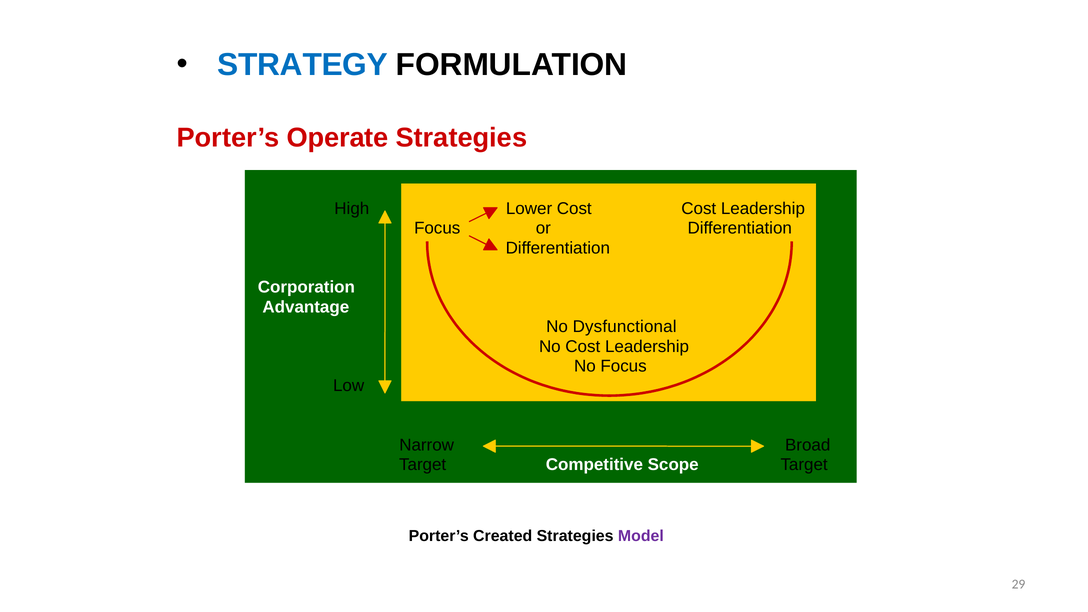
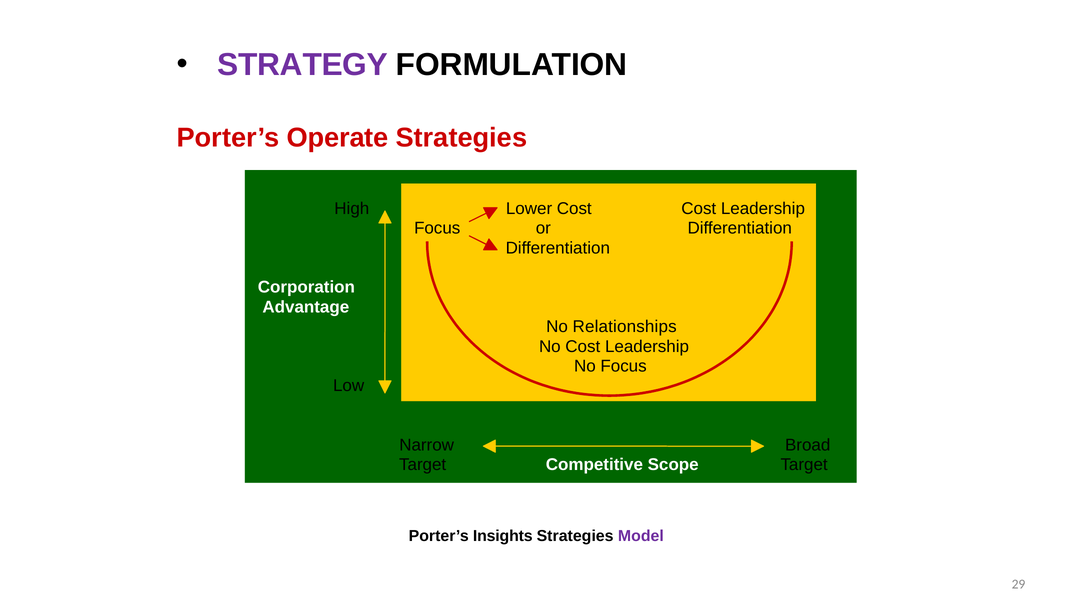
STRATEGY colour: blue -> purple (303, 65)
Dysfunctional: Dysfunctional -> Relationships (625, 327)
Created: Created -> Insights (503, 536)
